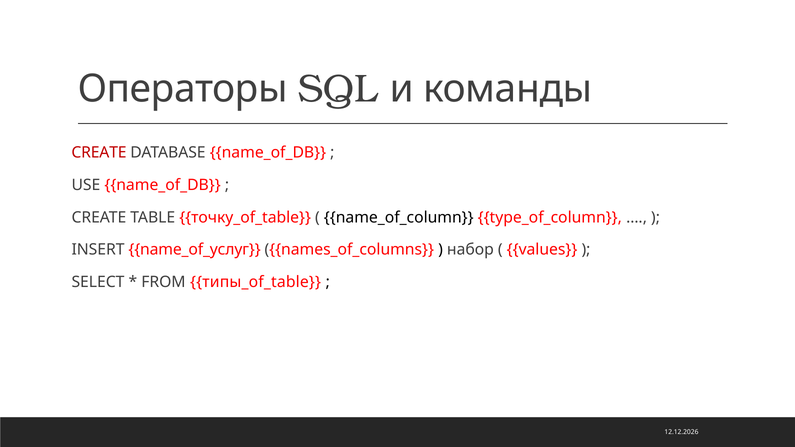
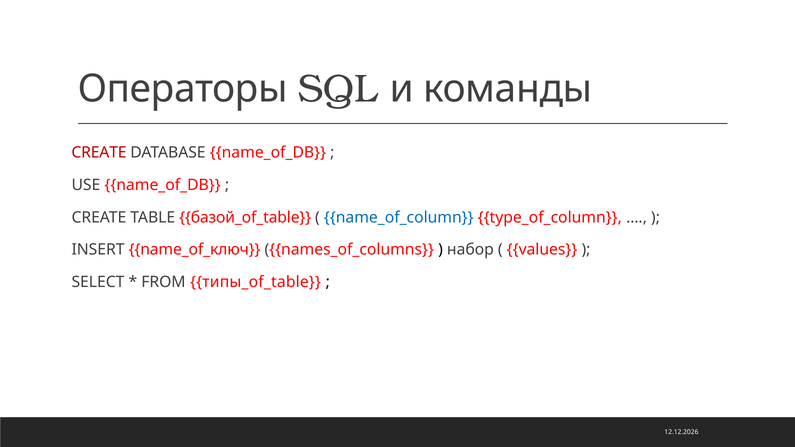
точку_of_table: точку_of_table -> базой_of_table (245, 218)
name_of_column colour: black -> blue (399, 218)
name_of_услуг: name_of_услуг -> name_of_ключ (195, 250)
